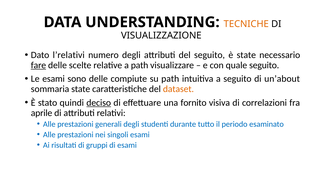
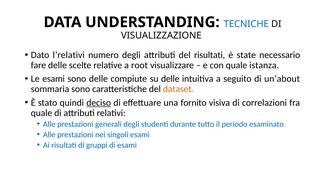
TECNICHE colour: orange -> blue (246, 24)
del seguito: seguito -> risultati (210, 55)
fare underline: present -> none (38, 65)
a path: path -> root (139, 65)
quale seguito: seguito -> istanza (264, 65)
su path: path -> delle (170, 79)
sommaria state: state -> sono (81, 89)
aprile: aprile -> quale (42, 113)
